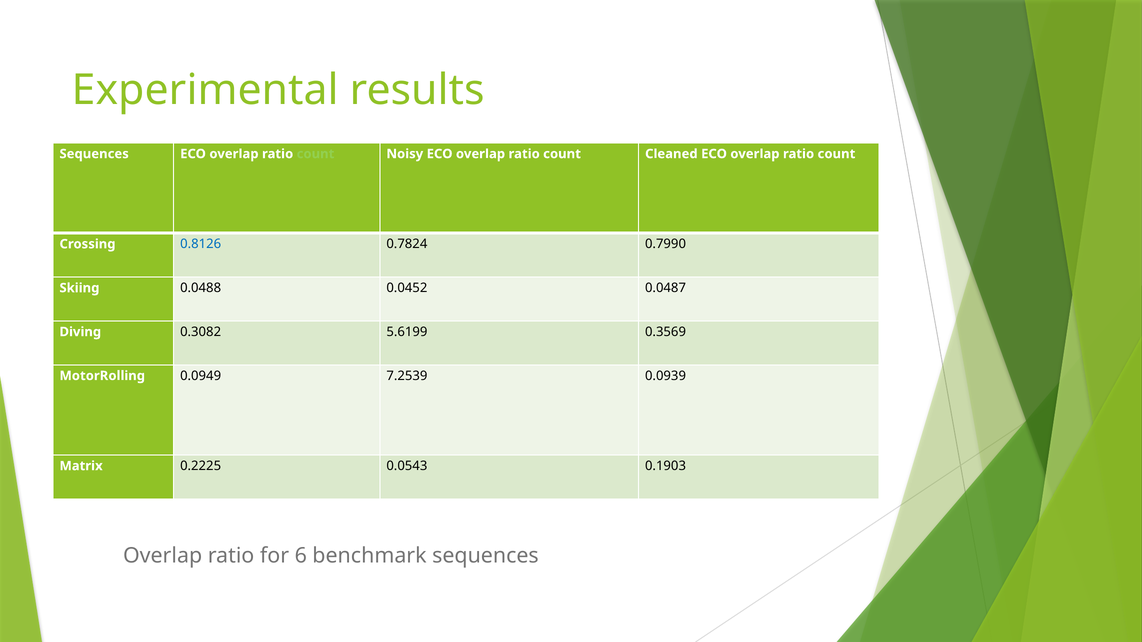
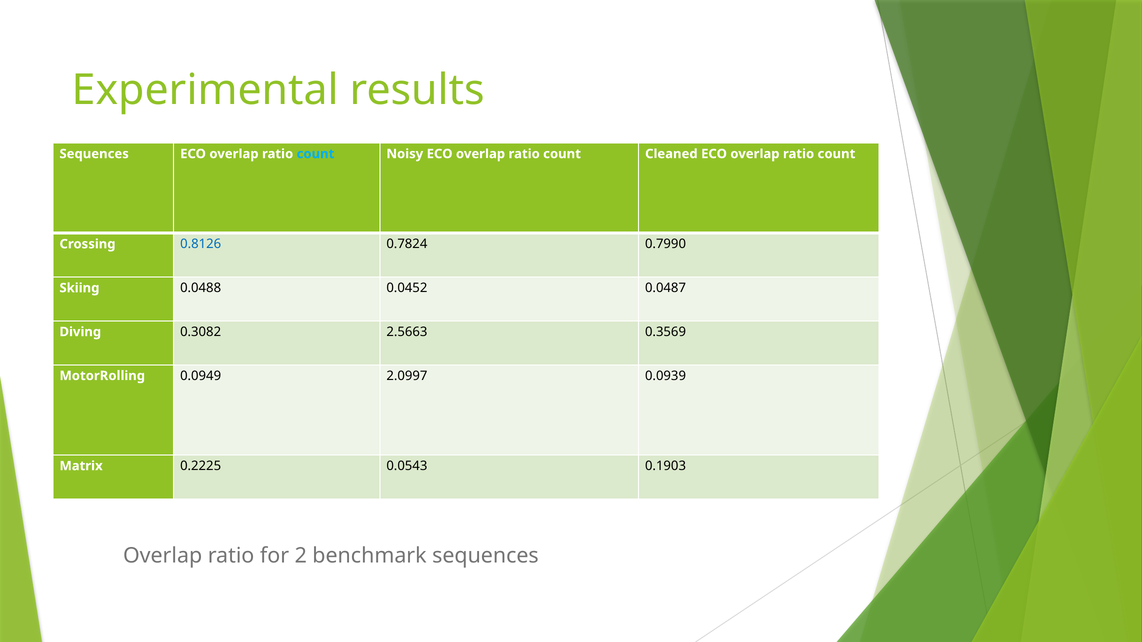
count colour: light green -> light blue (315, 154)
5.6199: 5.6199 -> 2.5663 (407, 332)
7.2539: 7.2539 -> 2.0997 (407, 376)
6: 6 -> 2 (301, 556)
